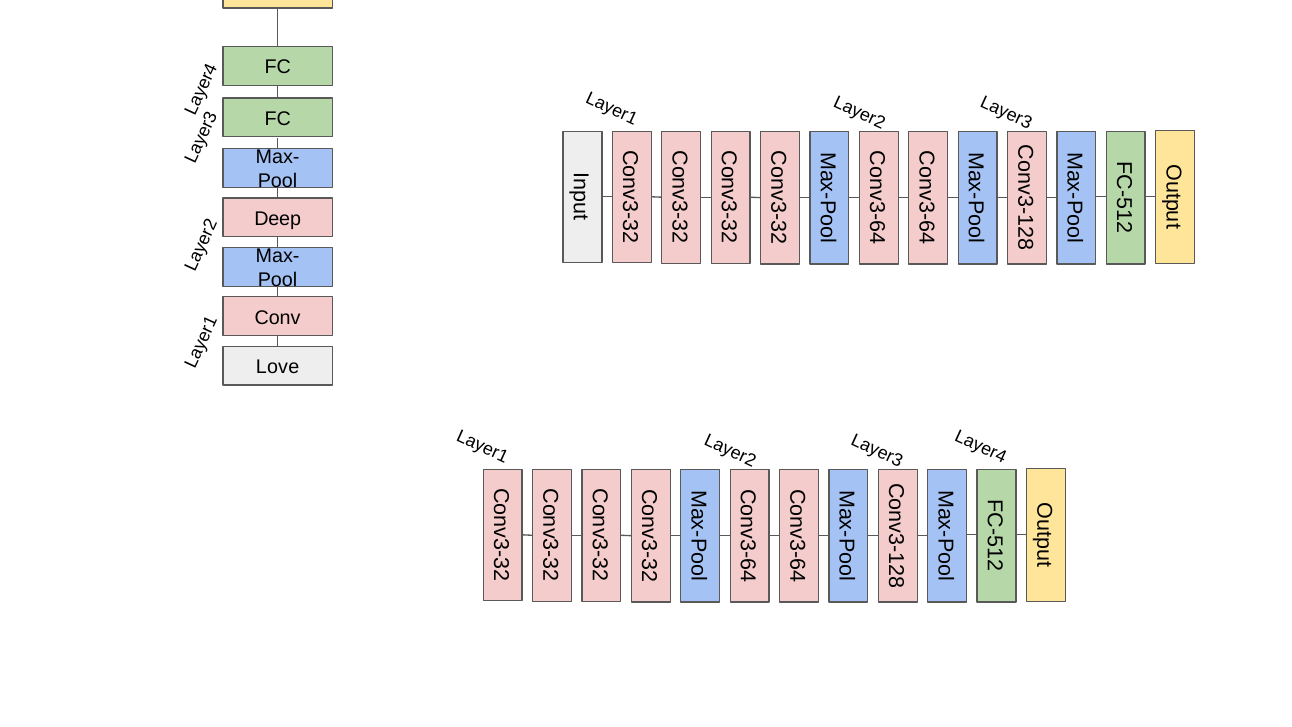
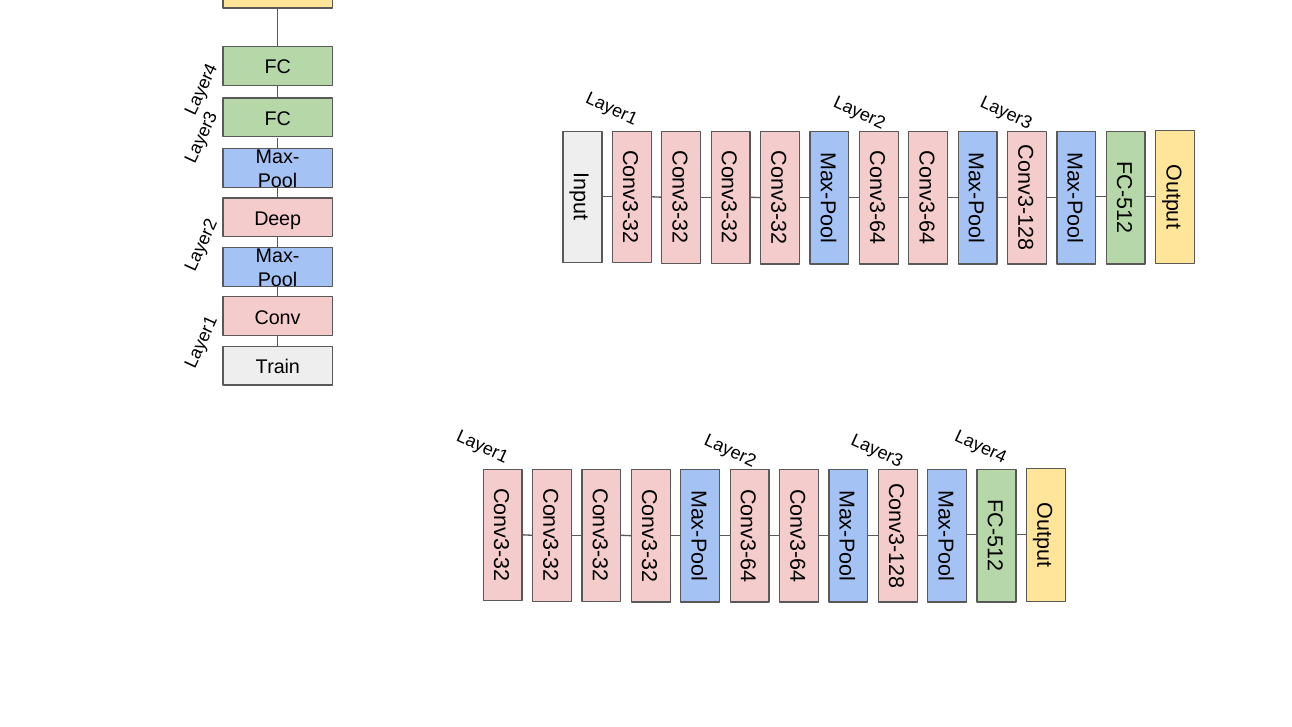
Love: Love -> Train (278, 367)
